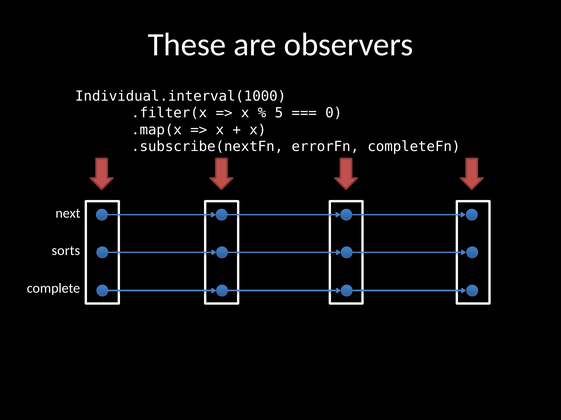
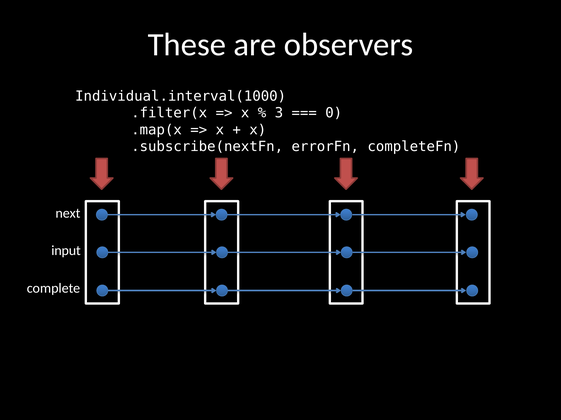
5: 5 -> 3 (279, 113)
sorts: sorts -> input (66, 251)
